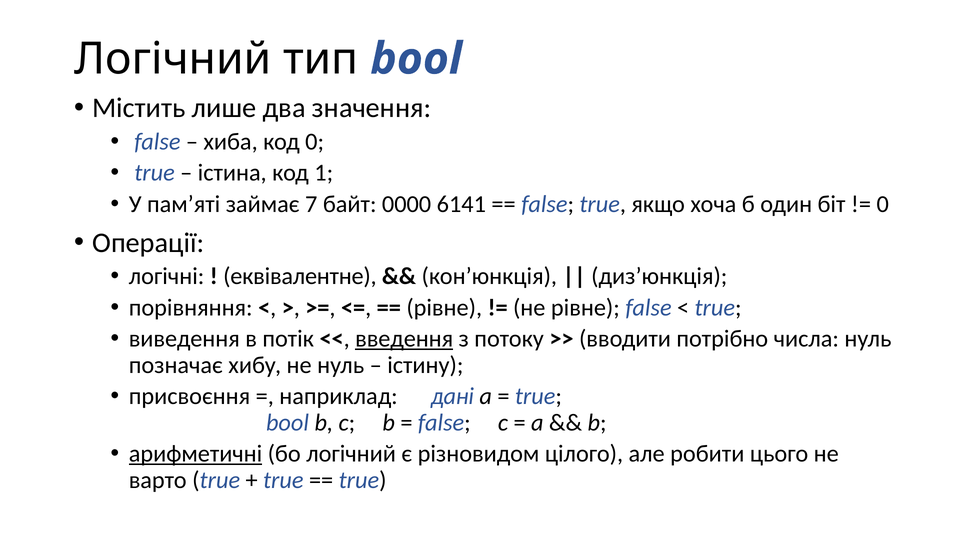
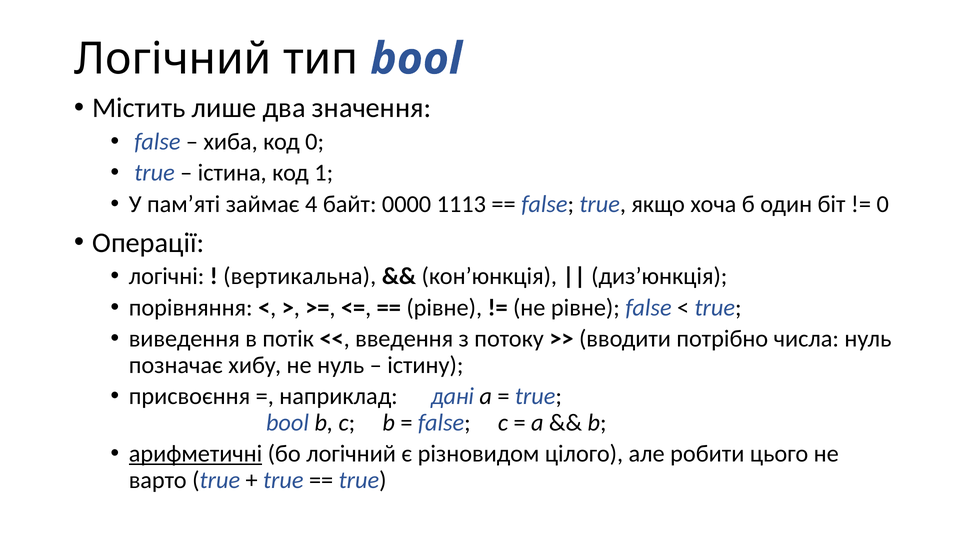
7: 7 -> 4 (311, 204)
6141: 6141 -> 1113 (461, 204)
еквівалентне: еквівалентне -> вертикальна (300, 276)
введення underline: present -> none (404, 339)
